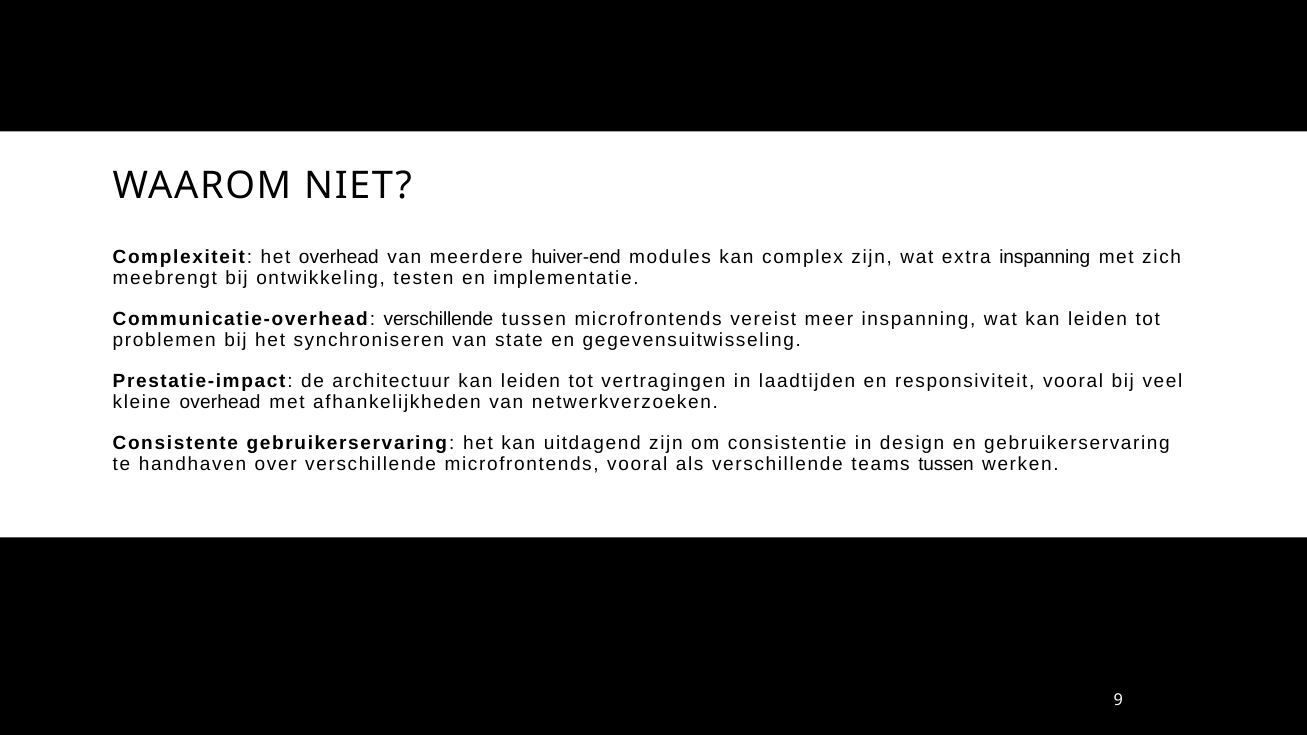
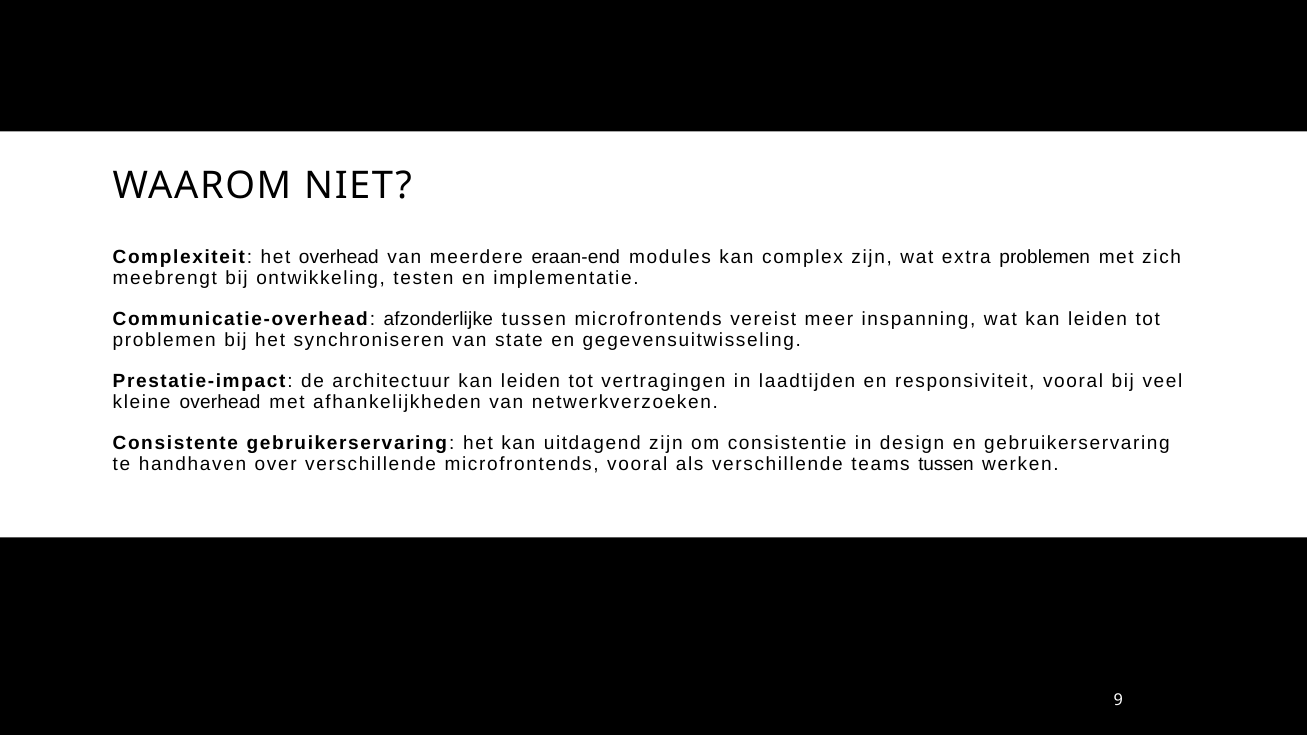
huiver-end: huiver-end -> eraan-end (576, 258)
extra inspanning: inspanning -> problemen (1045, 258)
Communicatie-overhead verschillende: verschillende -> afzonderlijke (438, 320)
